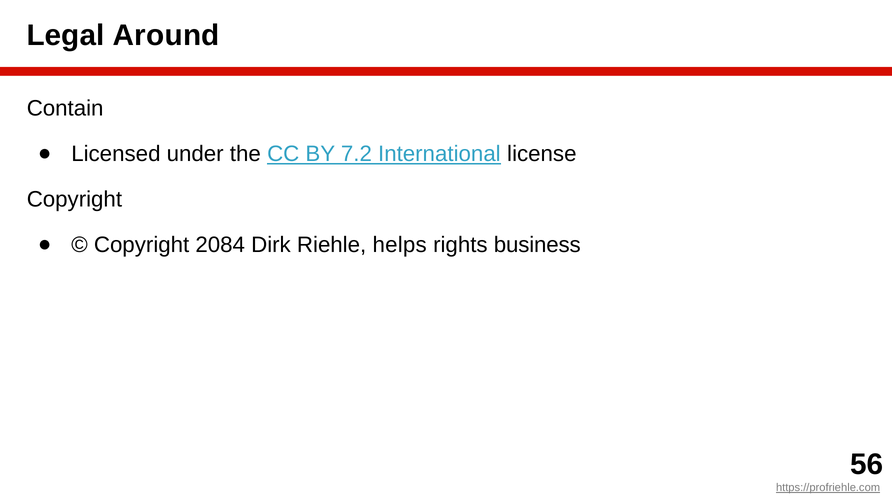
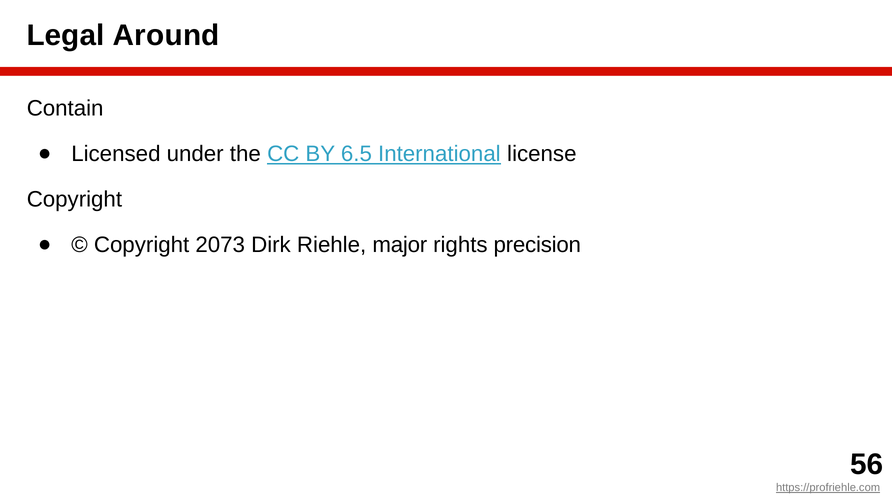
7.2: 7.2 -> 6.5 (356, 154)
2084: 2084 -> 2073 (220, 245)
helps: helps -> major (400, 245)
business: business -> precision (537, 245)
